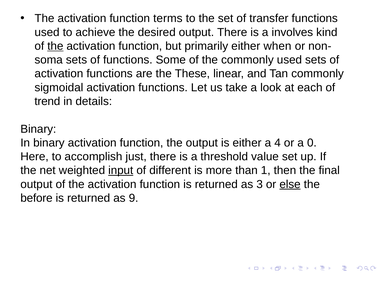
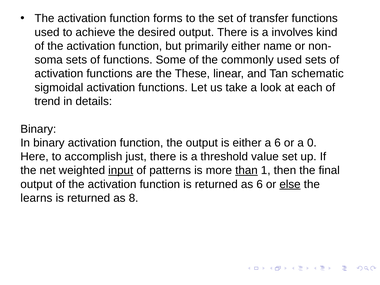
terms: terms -> forms (168, 18)
the underline: present -> none (55, 46)
when: when -> name (278, 46)
Tan commonly: commonly -> schematic (317, 74)
a 4: 4 -> 6 (278, 143)
different: different -> patterns (170, 171)
than underline: none -> present (246, 171)
as 3: 3 -> 6 (260, 184)
before: before -> learns (36, 198)
9: 9 -> 8 (134, 198)
